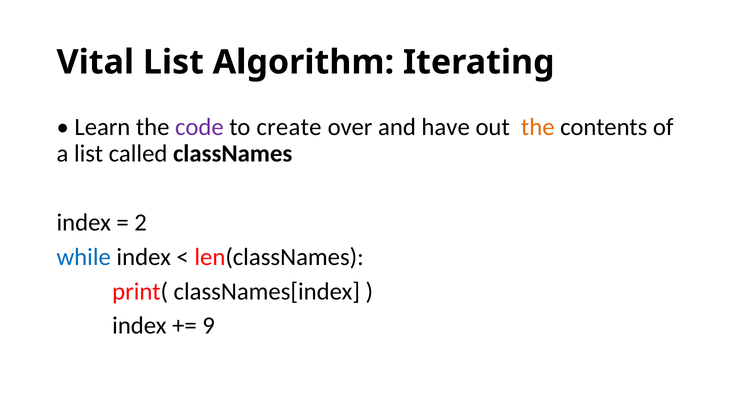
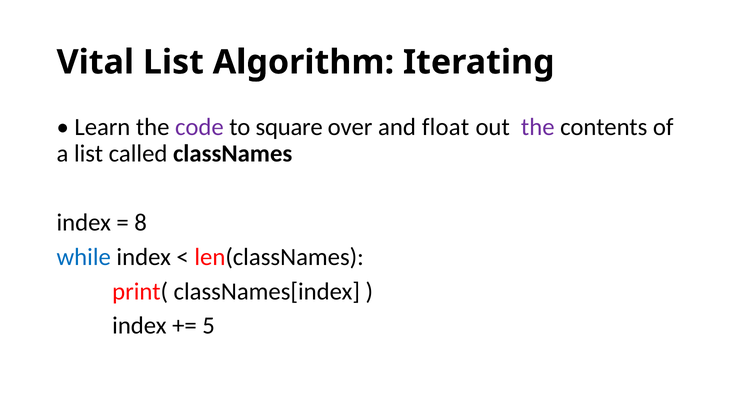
create: create -> square (289, 127)
have: have -> float (446, 127)
the colour: orange -> purple (538, 127)
2: 2 -> 8 (141, 223)
9: 9 -> 5 (209, 326)
